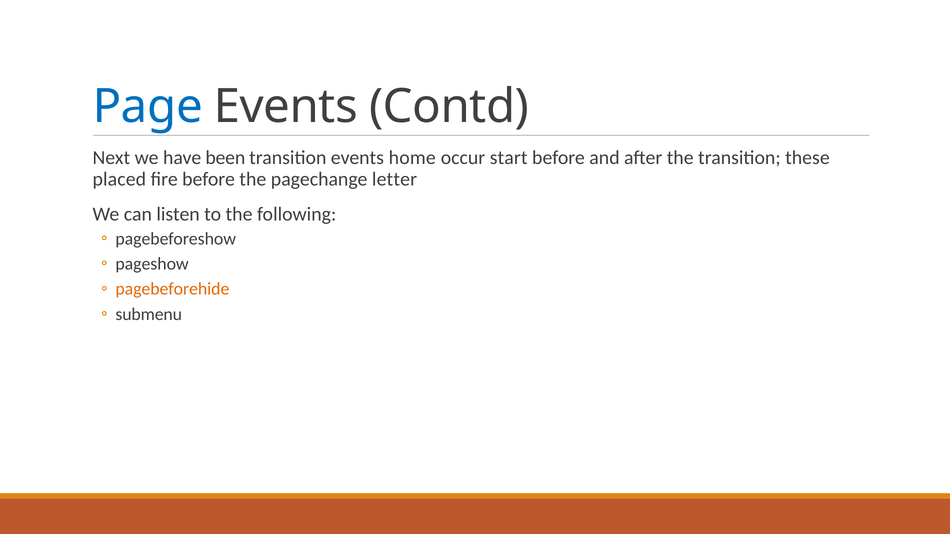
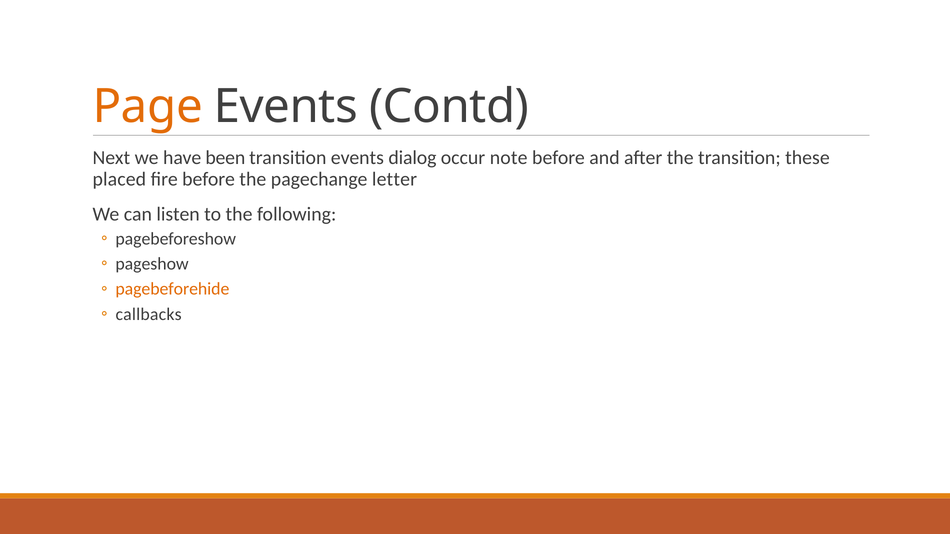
Page colour: blue -> orange (148, 106)
home: home -> dialog (412, 158)
start: start -> note (509, 158)
submenu: submenu -> callbacks (149, 314)
